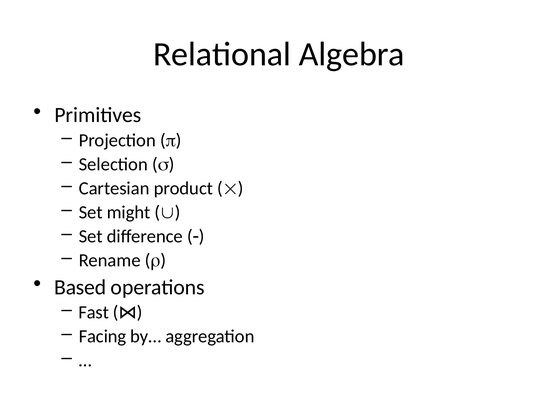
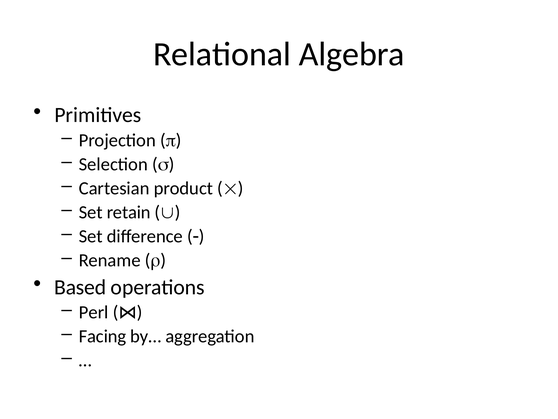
might: might -> retain (129, 212)
Fast: Fast -> Perl (94, 312)
